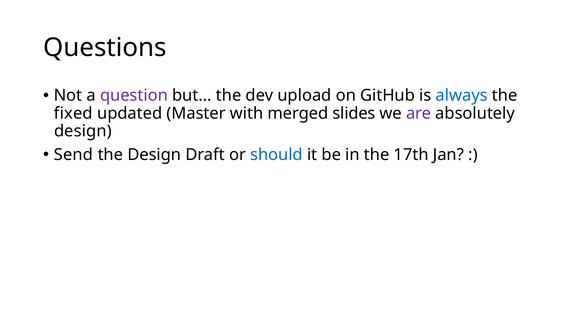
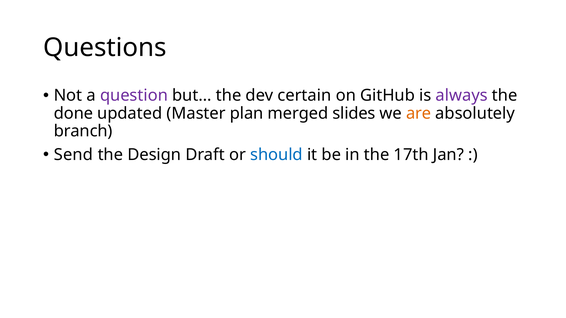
upload: upload -> certain (304, 96)
always colour: blue -> purple (462, 96)
fixed: fixed -> done (73, 113)
with: with -> plan (247, 113)
are colour: purple -> orange (419, 113)
design: design -> branch (83, 131)
